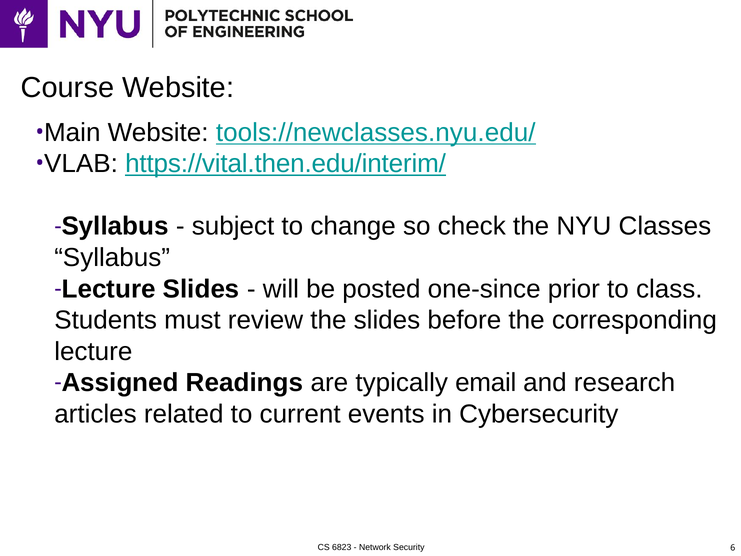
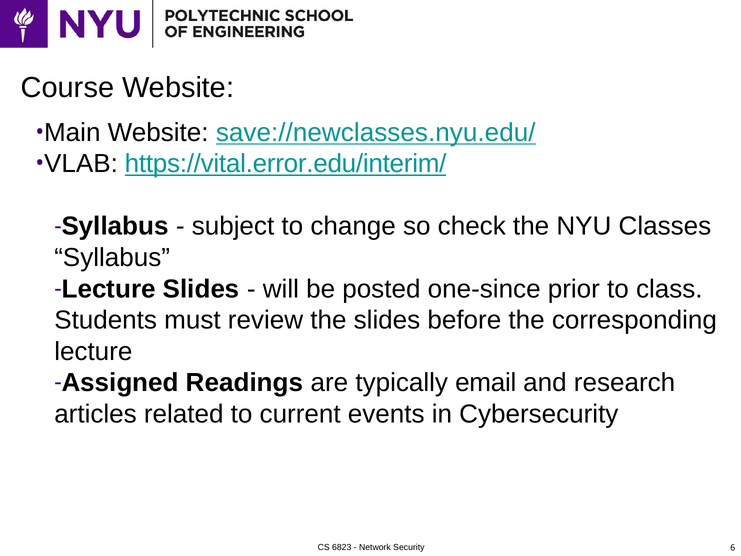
tools://newclasses.nyu.edu/: tools://newclasses.nyu.edu/ -> save://newclasses.nyu.edu/ (376, 133)
https://vital.then.edu/interim/: https://vital.then.edu/interim/ -> https://vital.error.edu/interim/ (286, 164)
